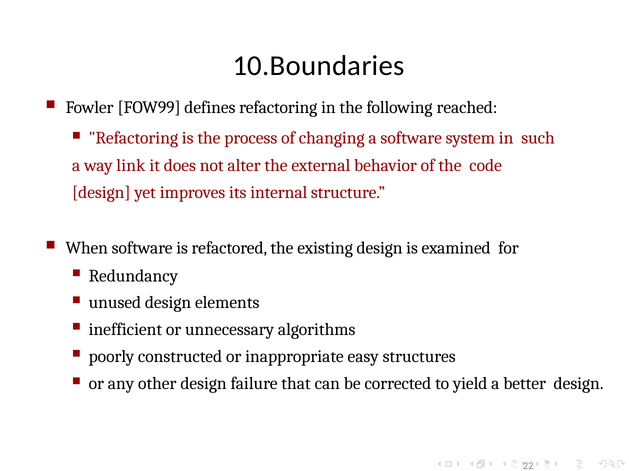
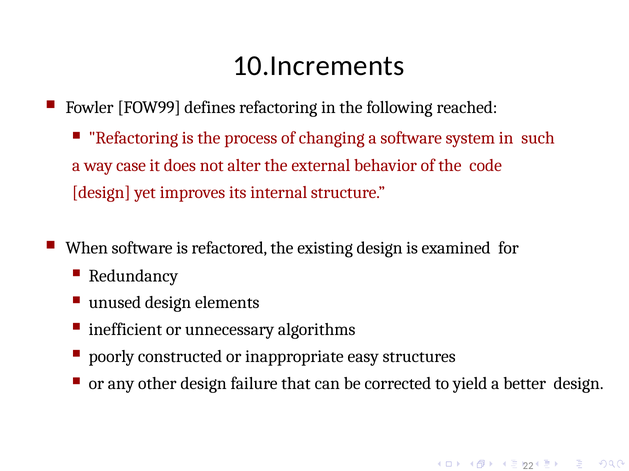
10.Boundaries: 10.Boundaries -> 10.Increments (319, 66)
link: link -> case (131, 166)
